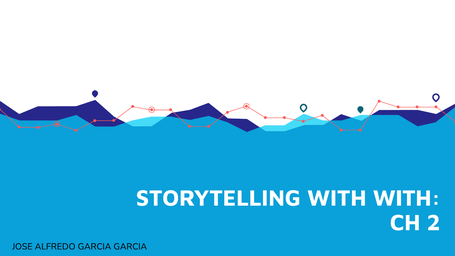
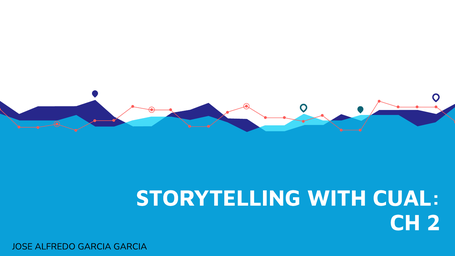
WITH WITH: WITH -> CUAL (407, 198)
